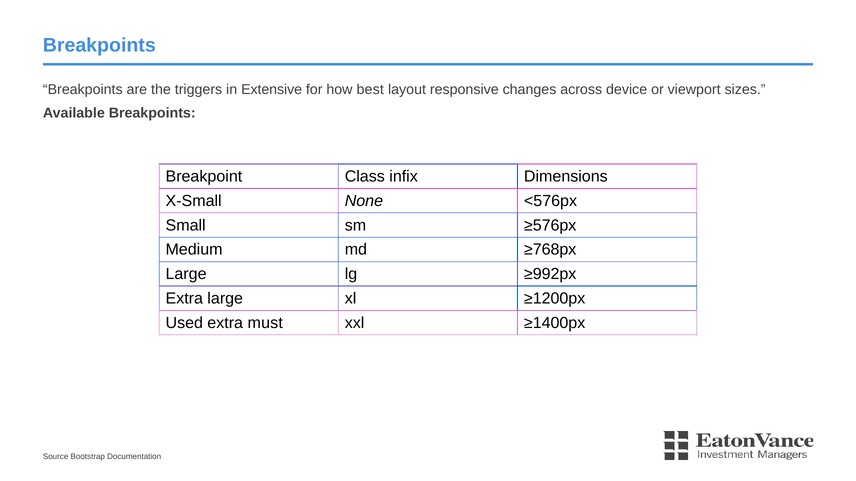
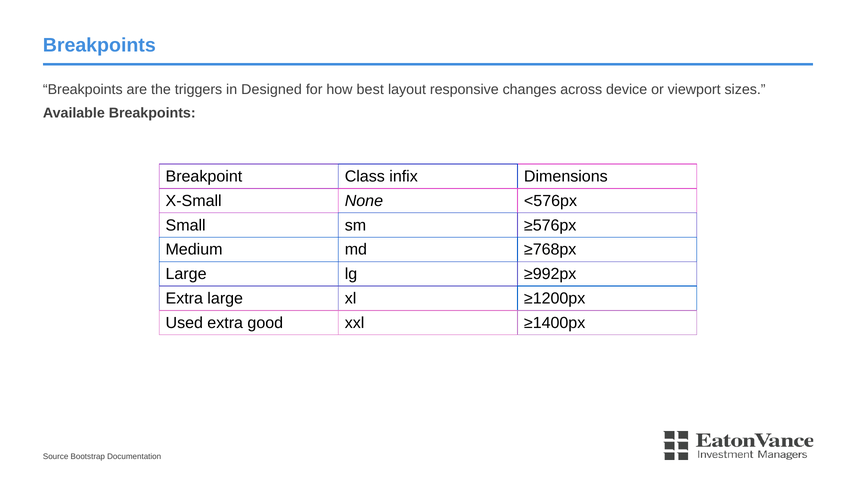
Extensive: Extensive -> Designed (272, 90)
must: must -> good (265, 323)
